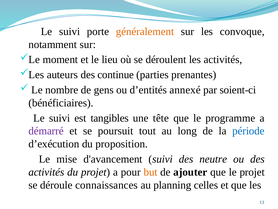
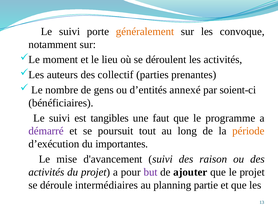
continue: continue -> collectif (116, 75)
tête: tête -> faut (161, 118)
période colour: blue -> orange (248, 131)
proposition: proposition -> importantes (122, 144)
neutre: neutre -> raison (213, 159)
but colour: orange -> purple (151, 172)
connaissances: connaissances -> intermédiaires (107, 185)
celles: celles -> partie (206, 185)
